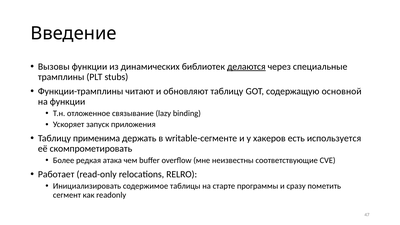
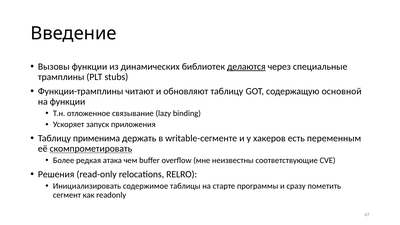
используется: используется -> переменным (334, 138)
скомпрометировать underline: none -> present (91, 149)
Работает: Работает -> Решения (56, 174)
